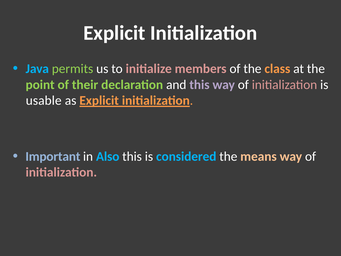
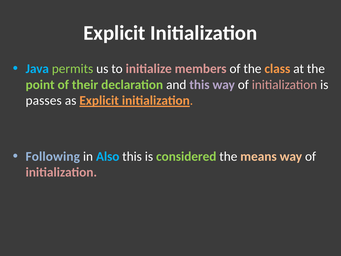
usable: usable -> passes (44, 100)
Important: Important -> Following (53, 156)
considered colour: light blue -> light green (186, 156)
